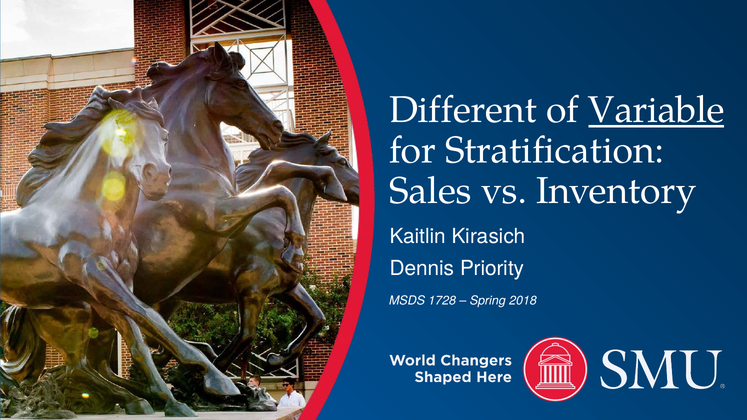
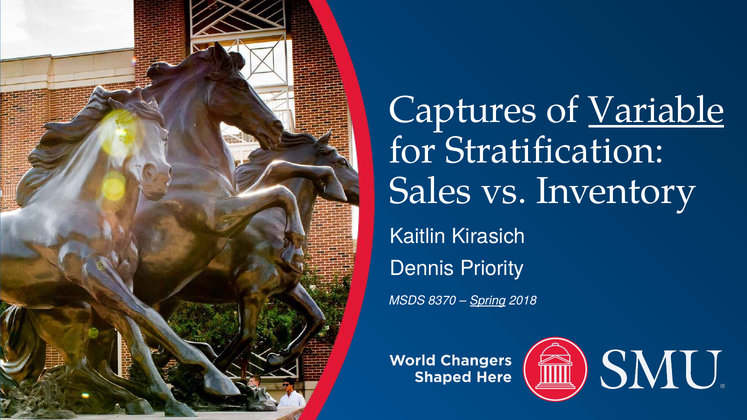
Different: Different -> Captures (463, 110)
1728: 1728 -> 8370 (442, 301)
Spring underline: none -> present (488, 301)
